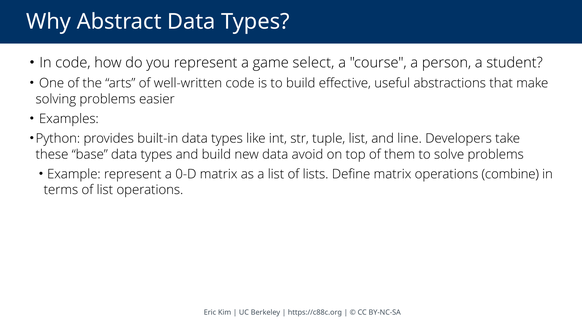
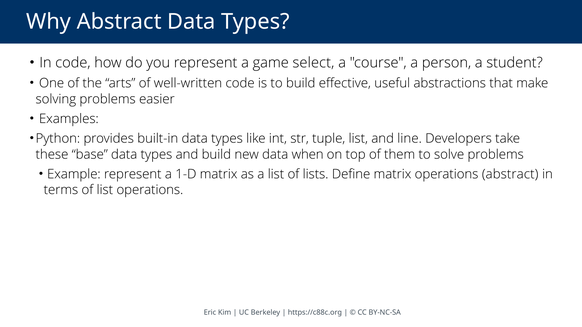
avoid: avoid -> when (308, 155)
0-D: 0-D -> 1-D (186, 174)
operations combine: combine -> abstract (510, 174)
